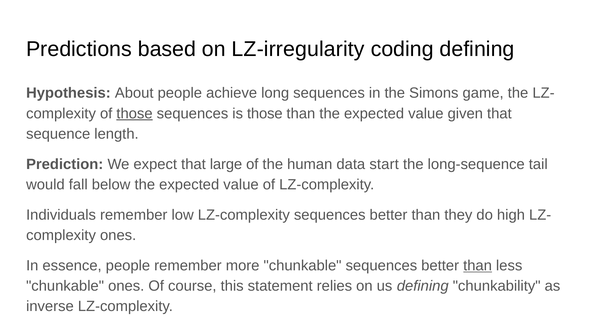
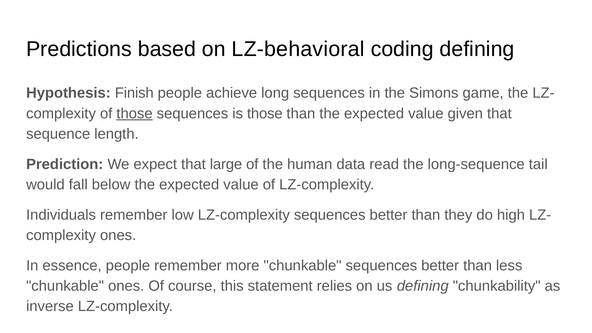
LZ-irregularity: LZ-irregularity -> LZ-behavioral (298, 49)
About: About -> Finish (134, 93)
start: start -> read (384, 164)
than underline: present -> none (478, 266)
